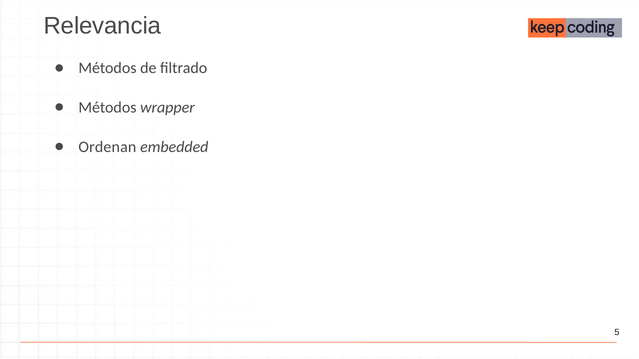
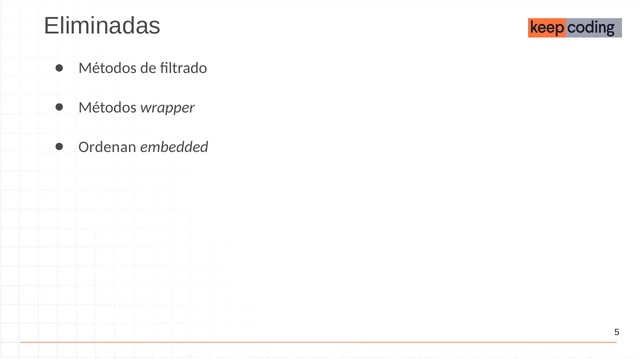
Relevancia: Relevancia -> Eliminadas (102, 26)
